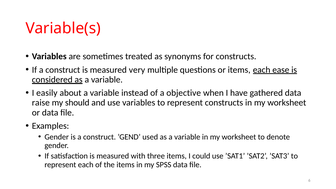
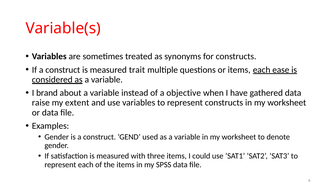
very: very -> trait (137, 70)
easily: easily -> brand (47, 93)
should: should -> extent (77, 103)
